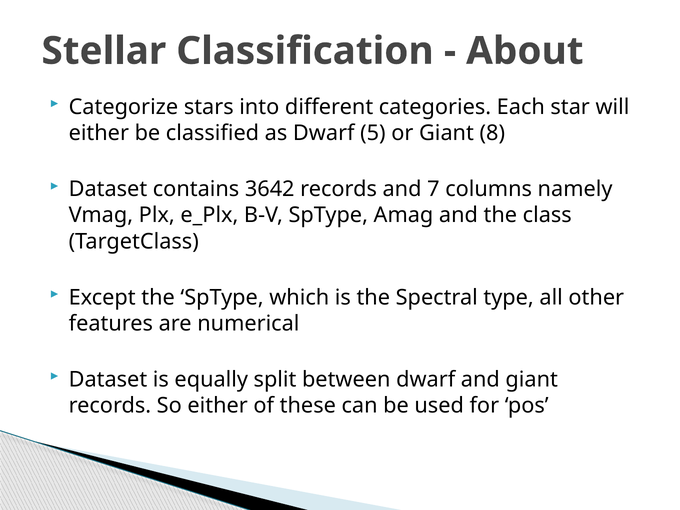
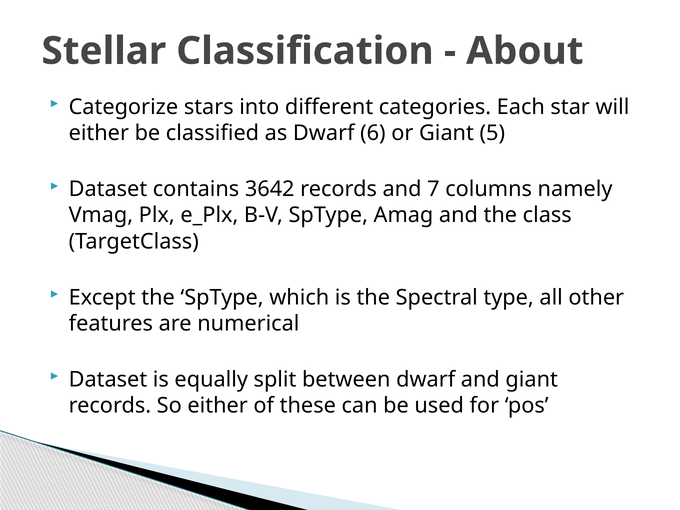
5: 5 -> 6 (373, 133)
8: 8 -> 5 (492, 133)
